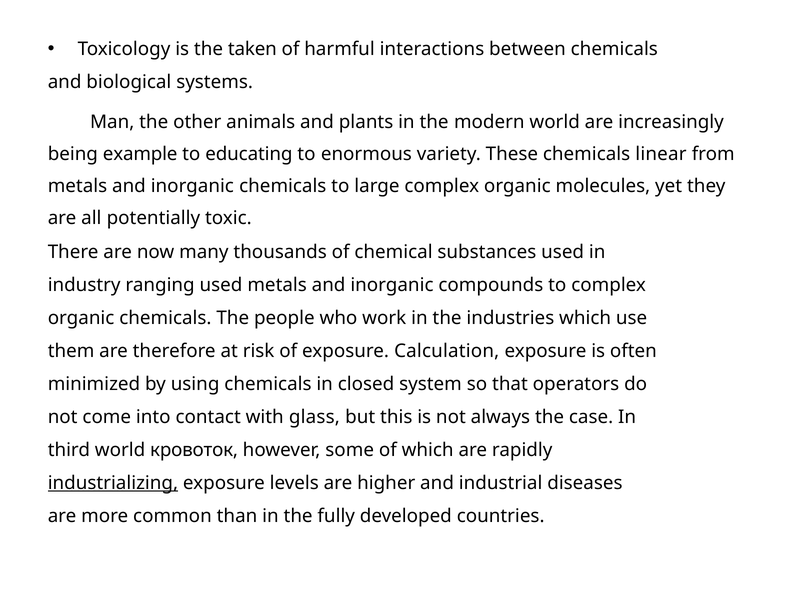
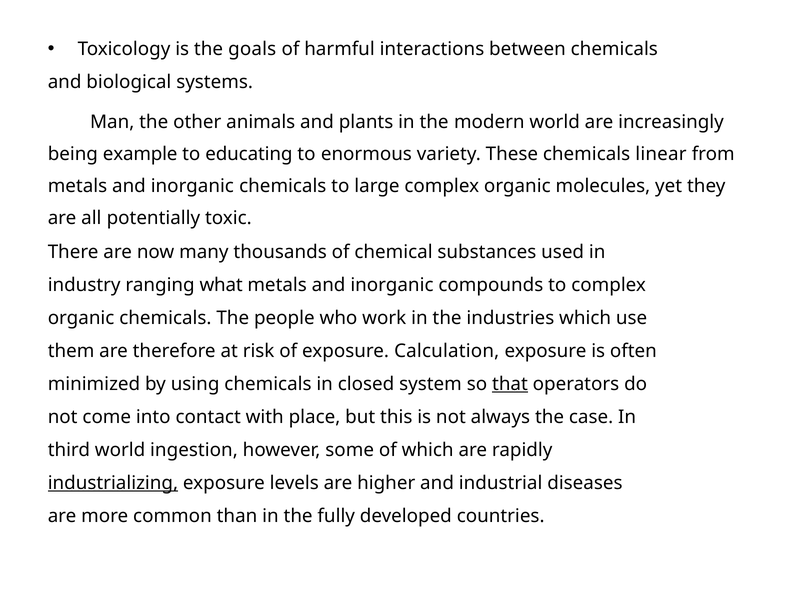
taken: taken -> goals (252, 49)
ranging used: used -> what (221, 285)
that underline: none -> present (510, 384)
glass: glass -> place (314, 417)
кровоток: кровоток -> ingestion (194, 450)
